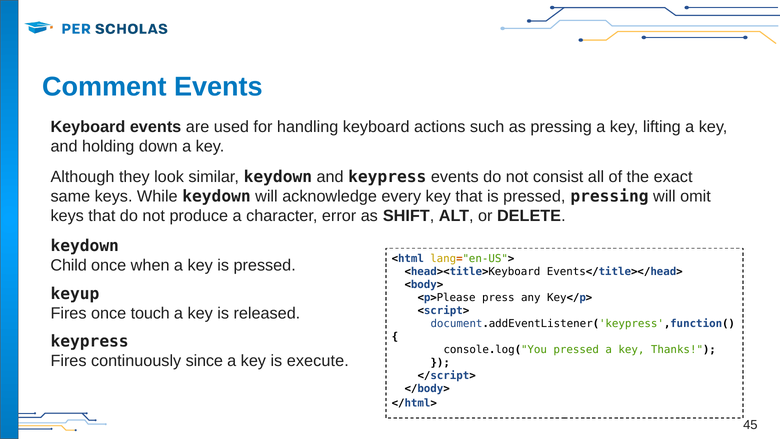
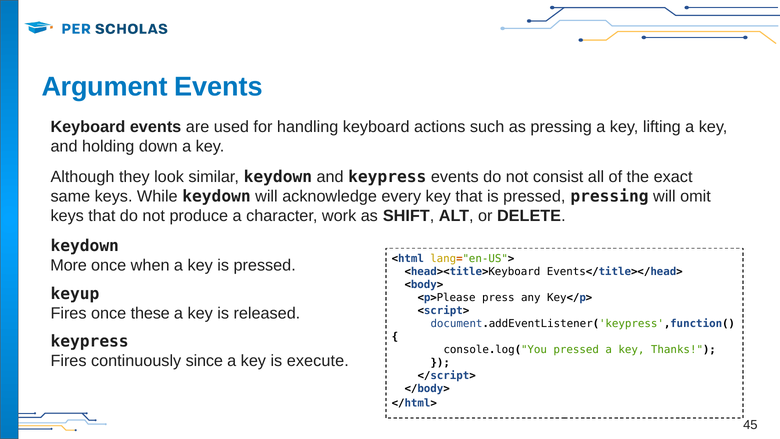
Comment: Comment -> Argument (105, 87)
error: error -> work (339, 216)
Child: Child -> More (69, 265)
touch: touch -> these (150, 313)
